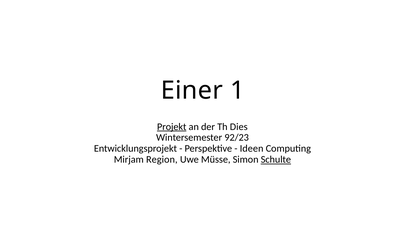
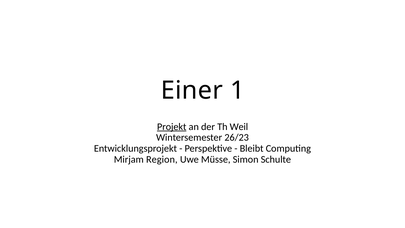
Dies: Dies -> Weil (239, 127)
92/23: 92/23 -> 26/23 (237, 138)
Ideen: Ideen -> Bleibt (252, 148)
Schulte underline: present -> none (276, 159)
